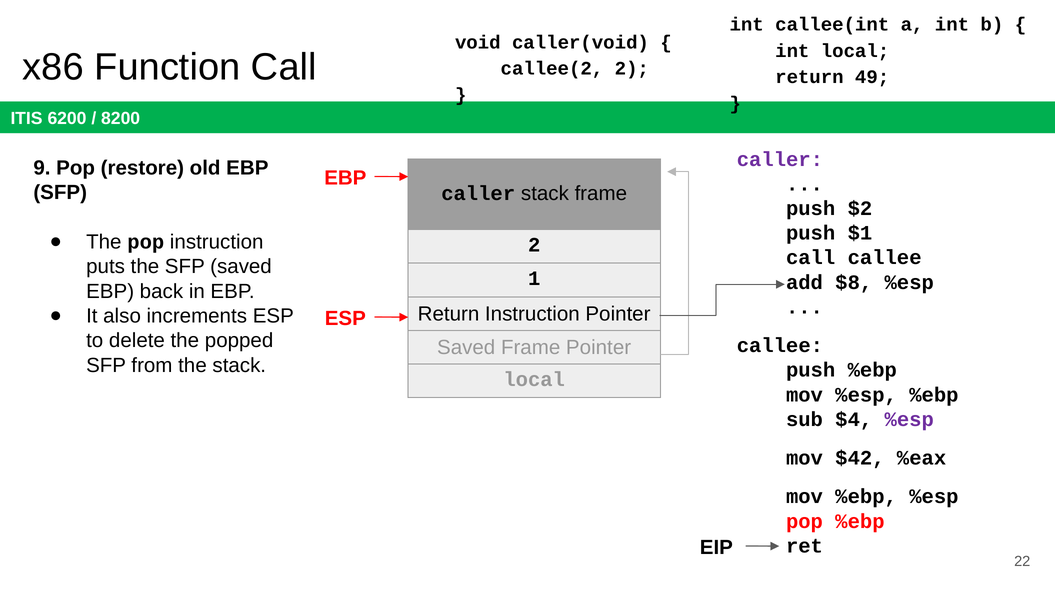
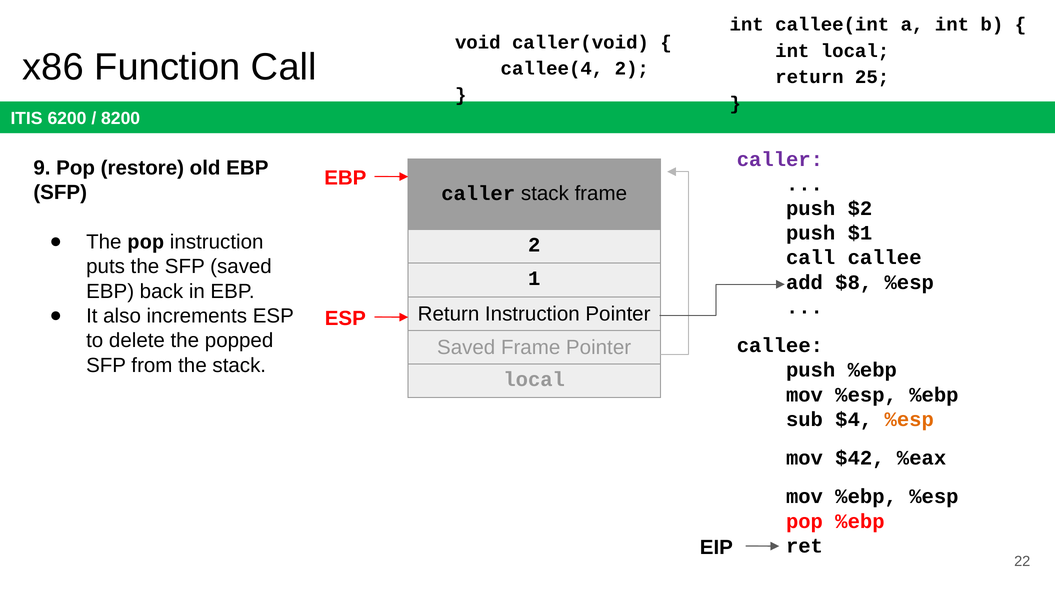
callee(2: callee(2 -> callee(4 (552, 69)
49: 49 -> 25 (872, 77)
%esp colour: purple -> orange (909, 420)
